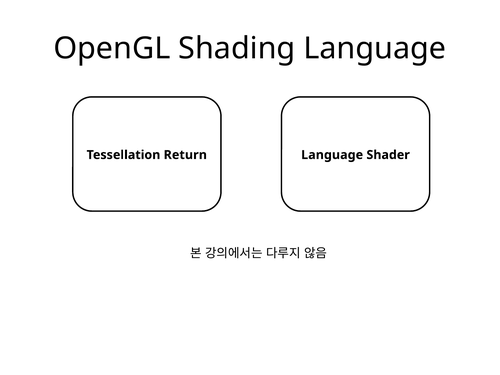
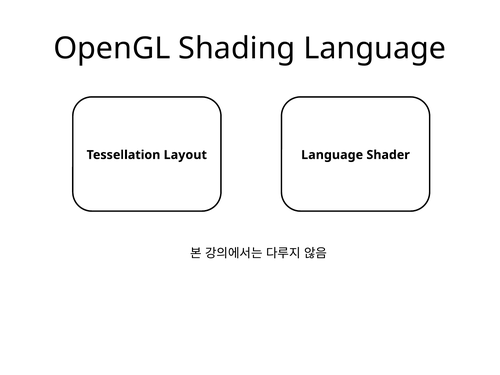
Return: Return -> Layout (185, 155)
